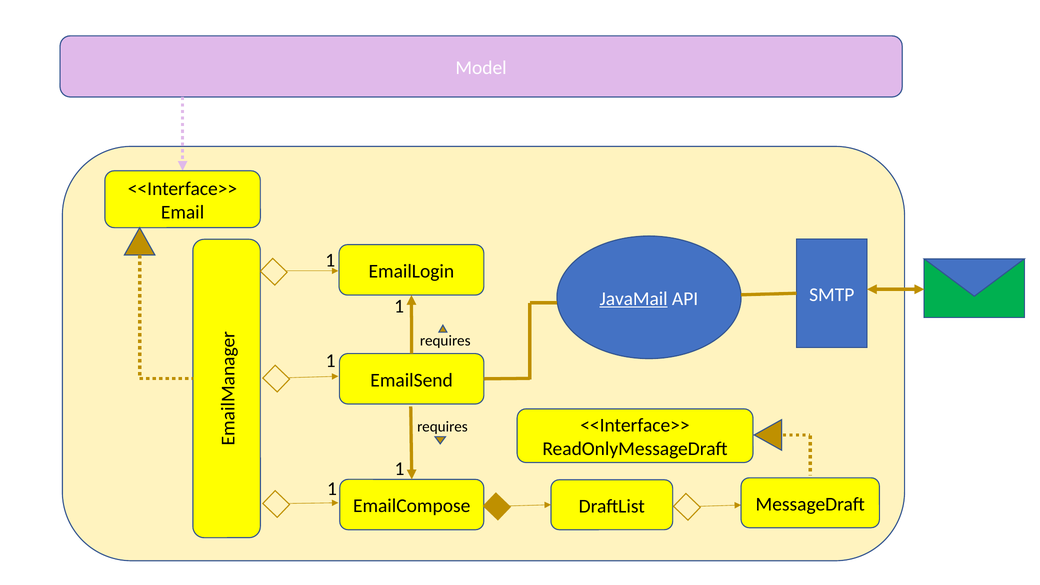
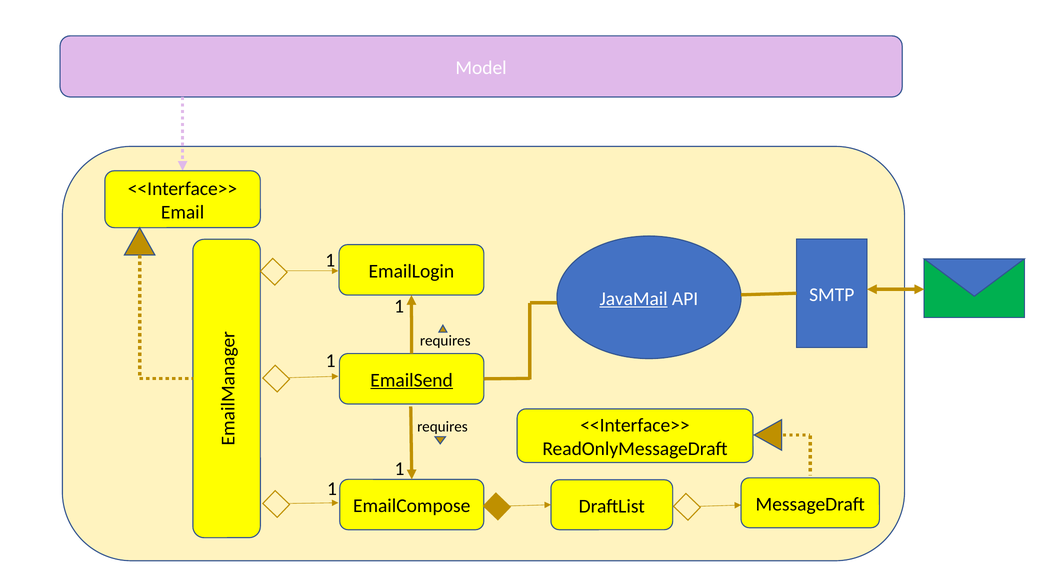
EmailSend underline: none -> present (412, 380)
